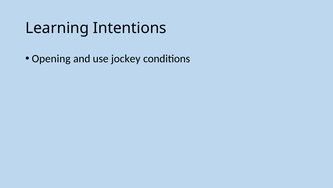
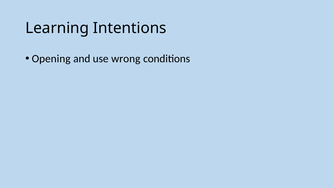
jockey: jockey -> wrong (126, 59)
